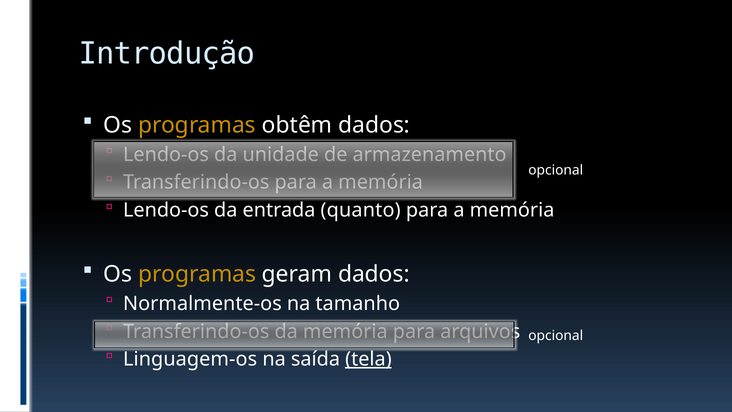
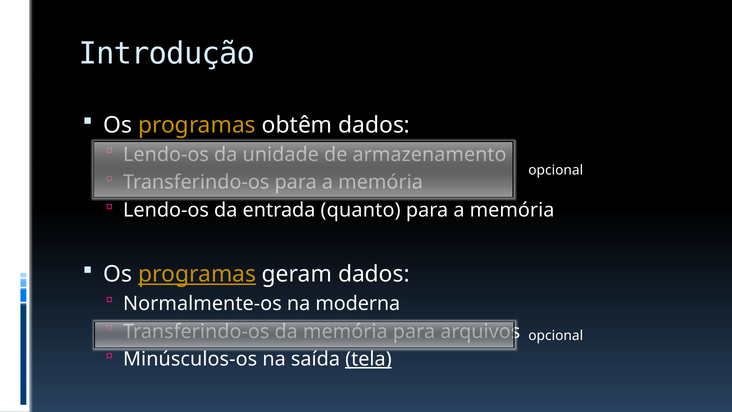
programas underline: none -> present (197, 274)
tamanho: tamanho -> moderna (358, 303)
Linguagem-os: Linguagem-os -> Minúsculos-os (190, 359)
